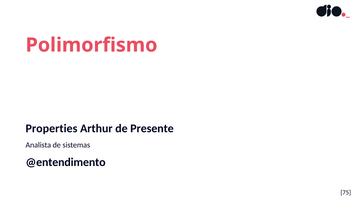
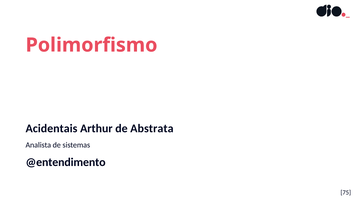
Properties: Properties -> Acidentais (51, 129)
Presente: Presente -> Abstrata (152, 129)
